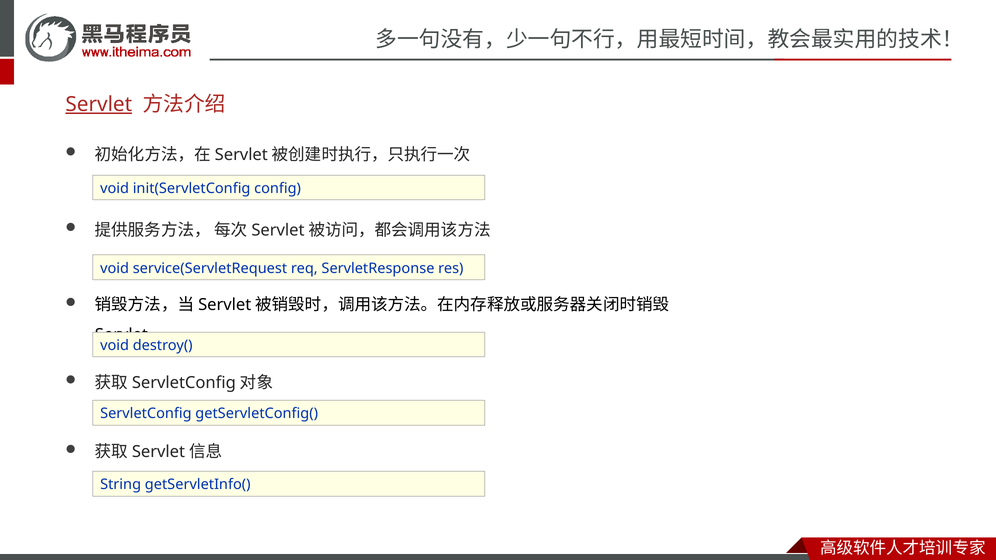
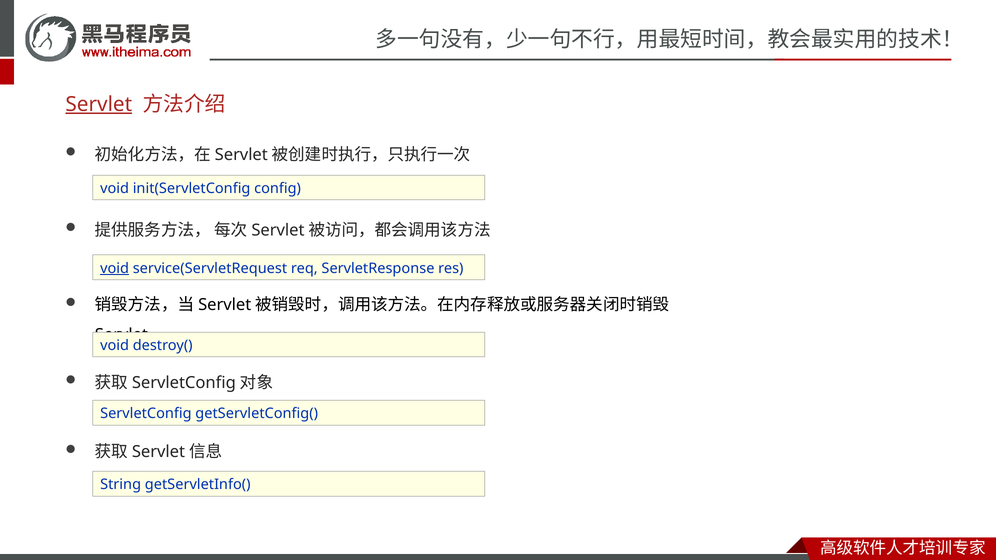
void underline: none -> present (115, 268)
